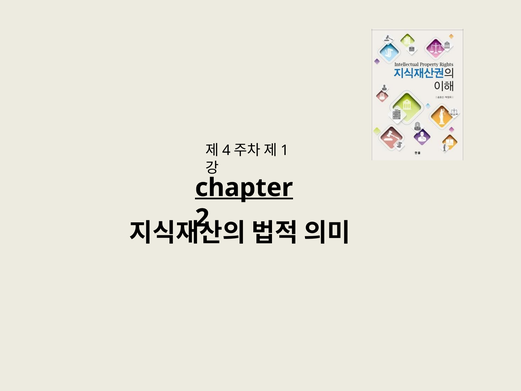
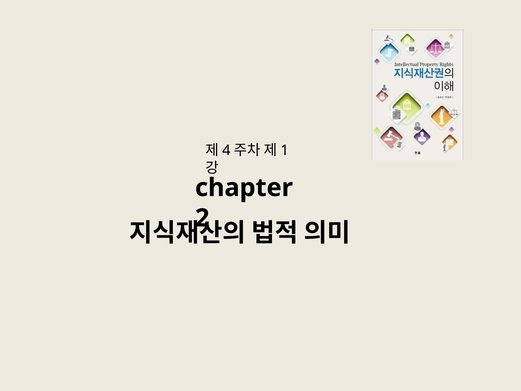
chapter underline: present -> none (244, 188)
